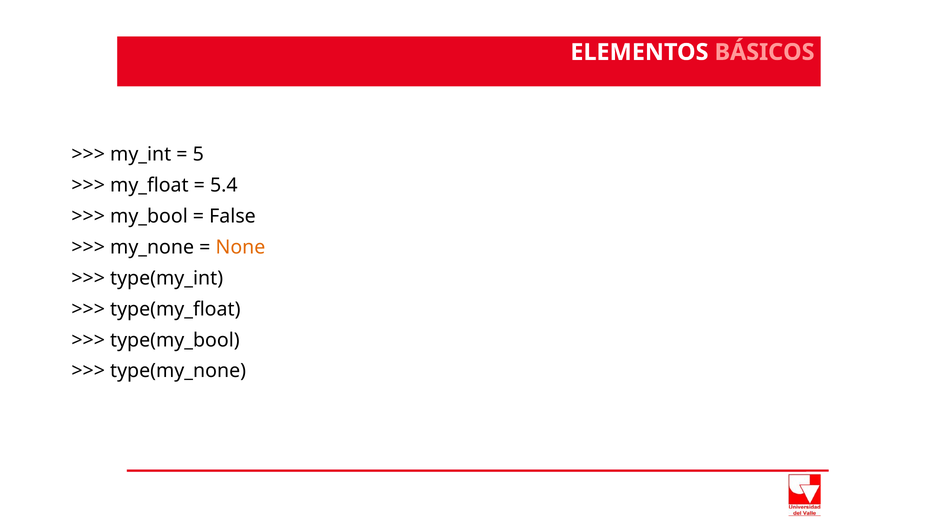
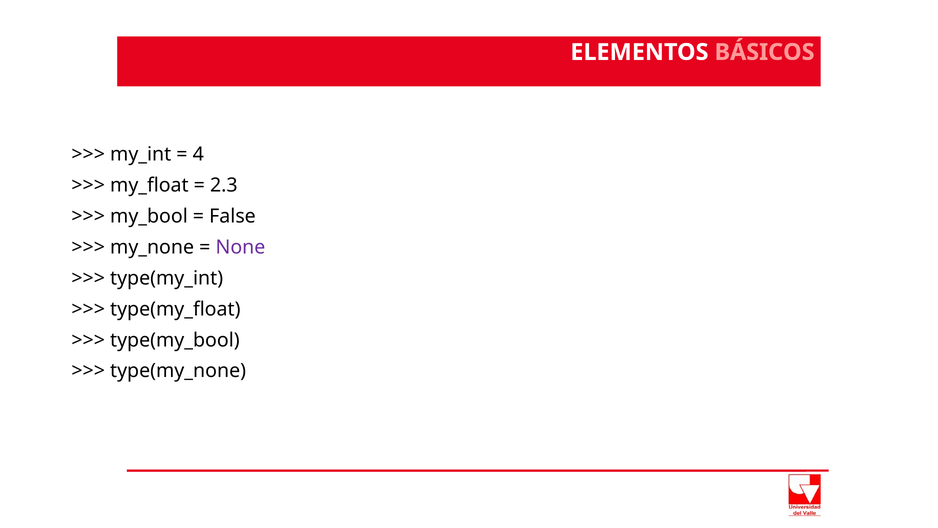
5: 5 -> 4 (198, 154)
5.4: 5.4 -> 2.3 (224, 185)
None colour: orange -> purple (240, 247)
